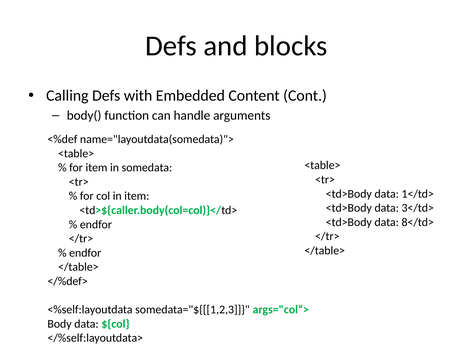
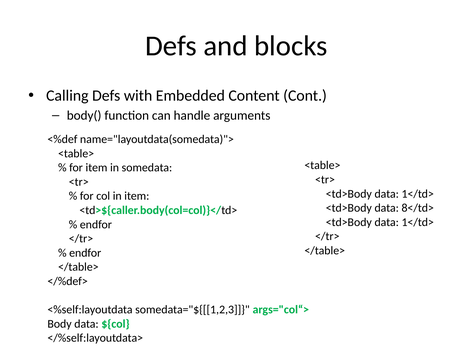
3</td>: 3</td> -> 8</td> (418, 208)
8</td>: 8</td> -> 1</td> (418, 222)
